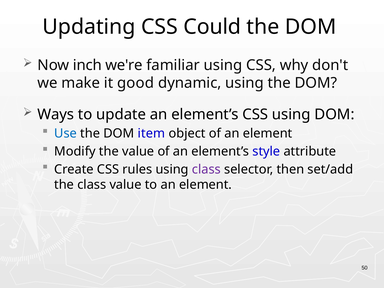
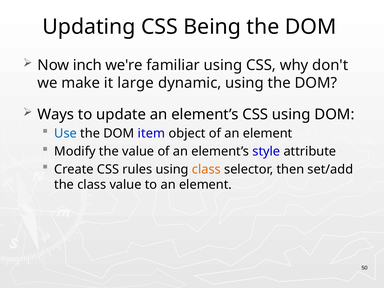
Could: Could -> Being (212, 27)
good: good -> large (136, 83)
class colour: purple -> orange (206, 169)
